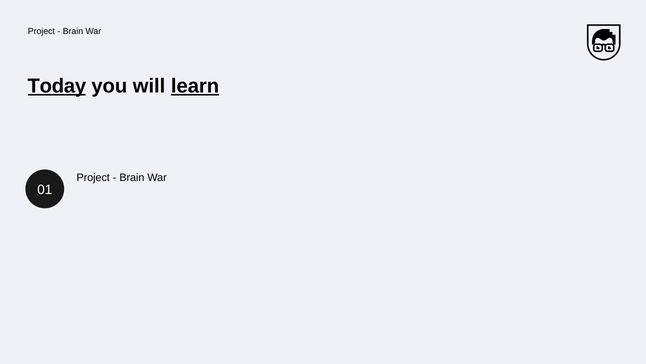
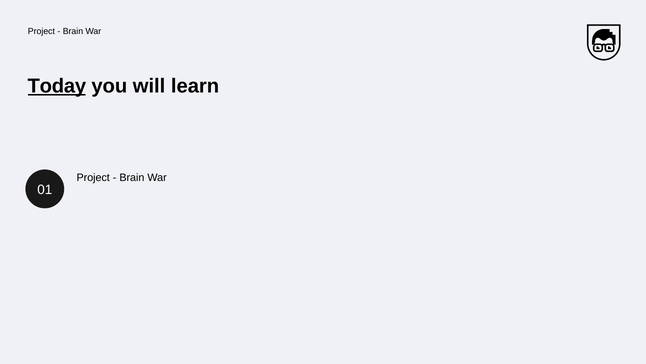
learn underline: present -> none (195, 86)
